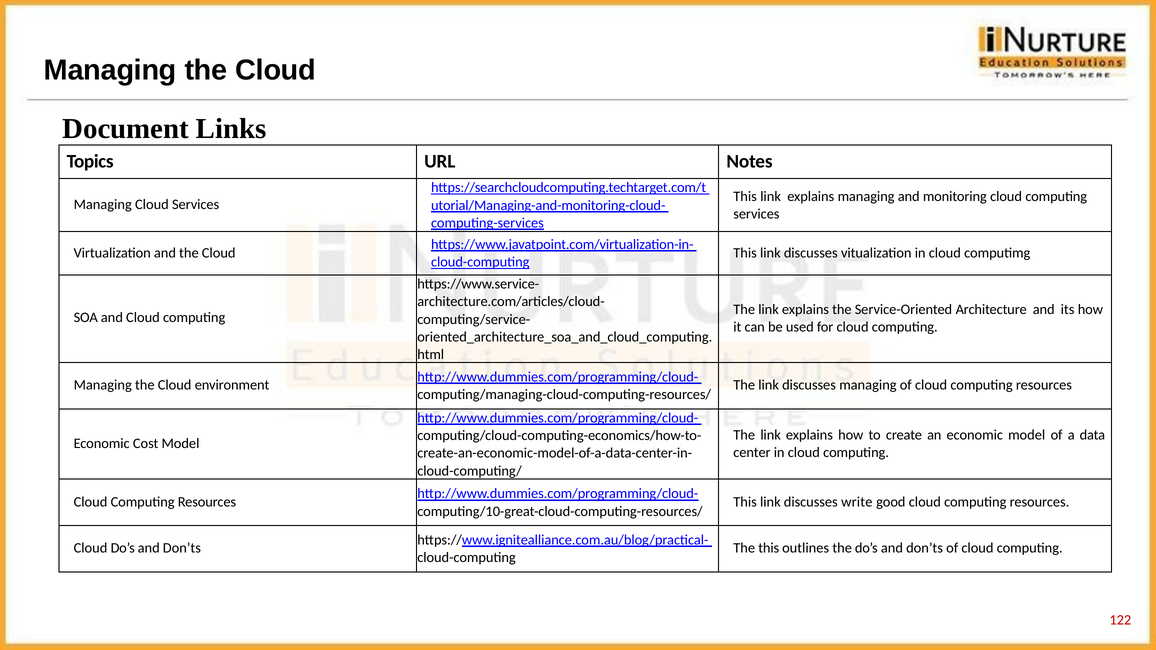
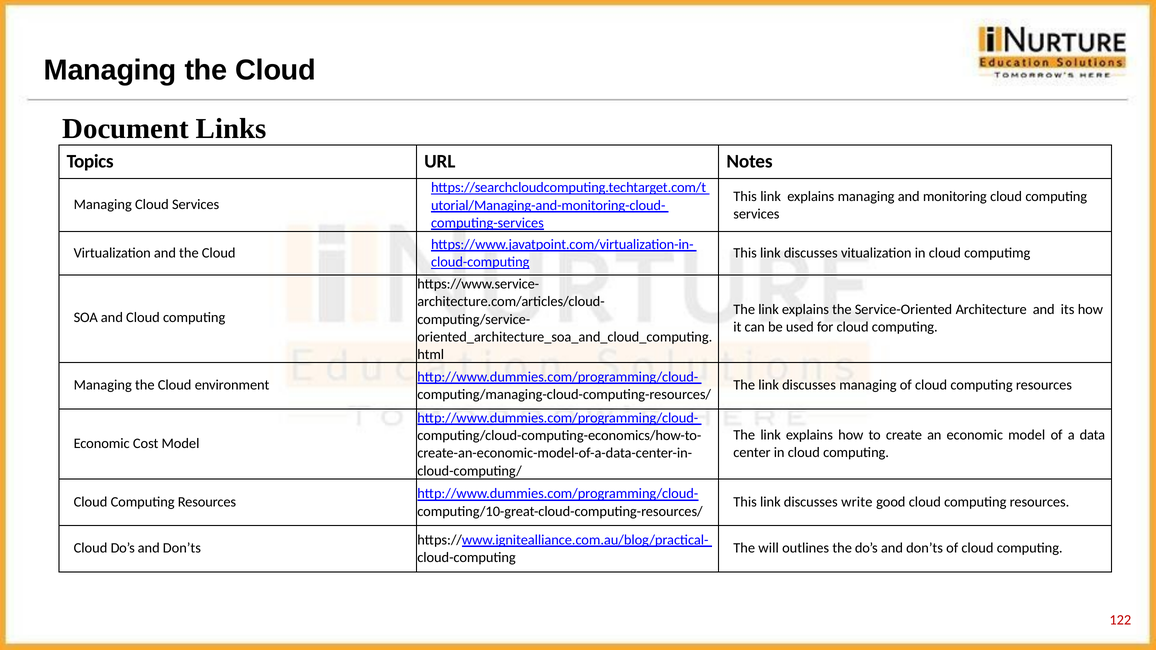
The this: this -> will (769, 548)
